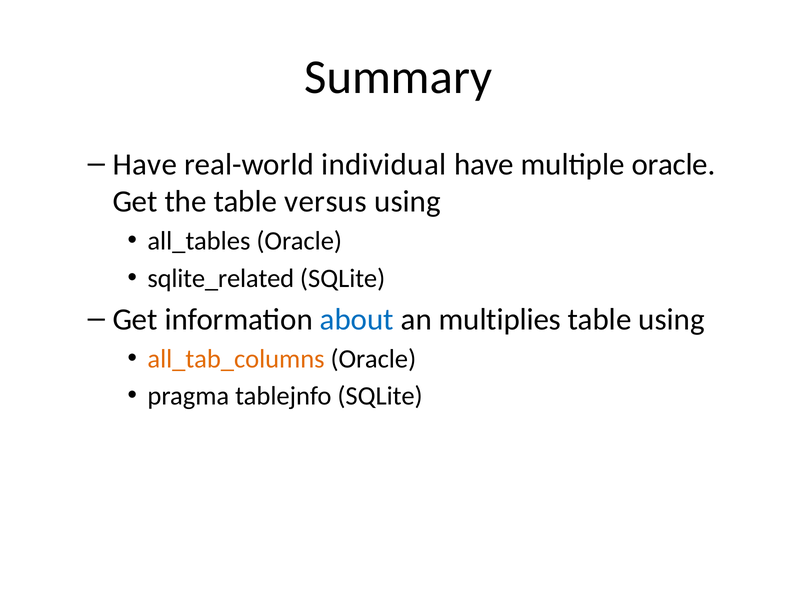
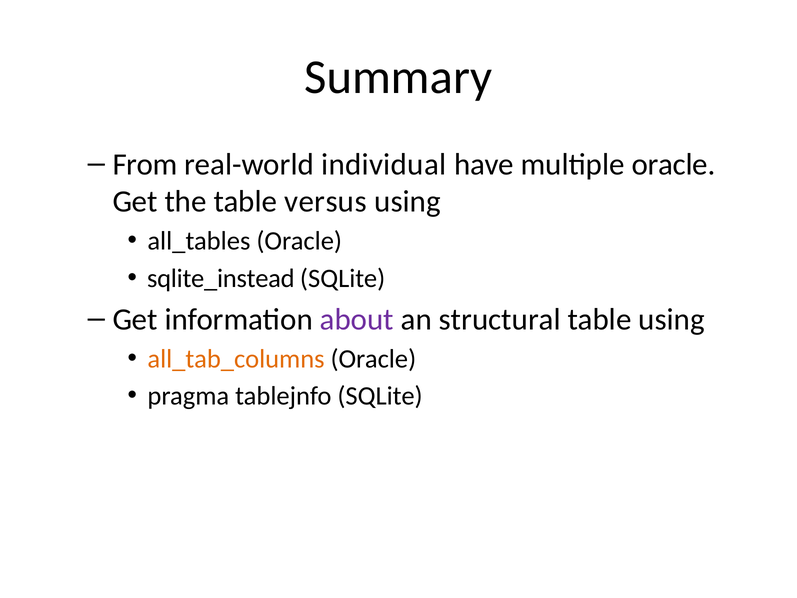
Have: Have -> From (145, 164)
sqlite_related: sqlite_related -> sqlite_instead (221, 278)
about colour: blue -> purple (357, 319)
multiplies: multiplies -> structural (500, 319)
